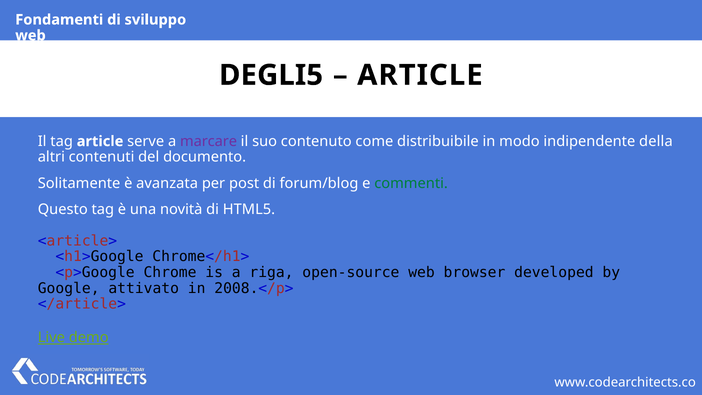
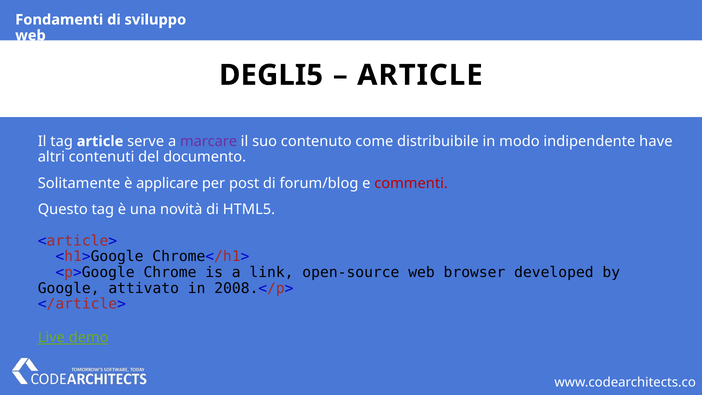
della: della -> have (656, 141)
avanzata: avanzata -> applicare (167, 183)
commenti colour: green -> red (411, 183)
riga: riga -> link (271, 272)
